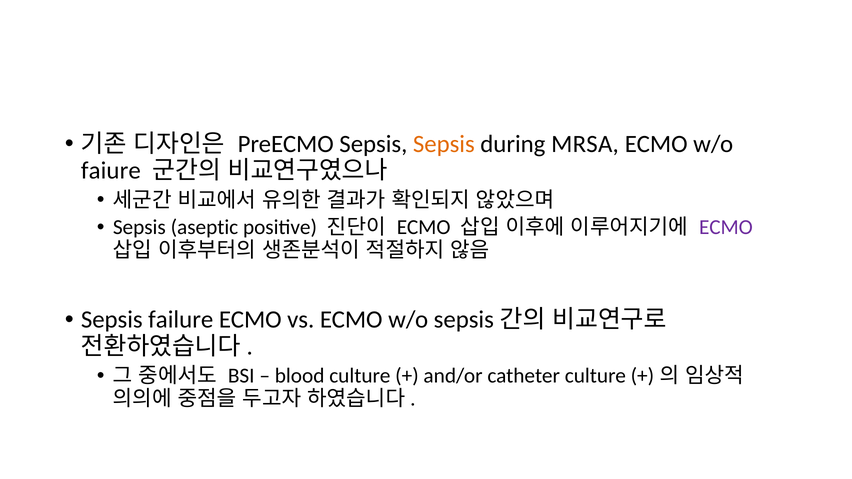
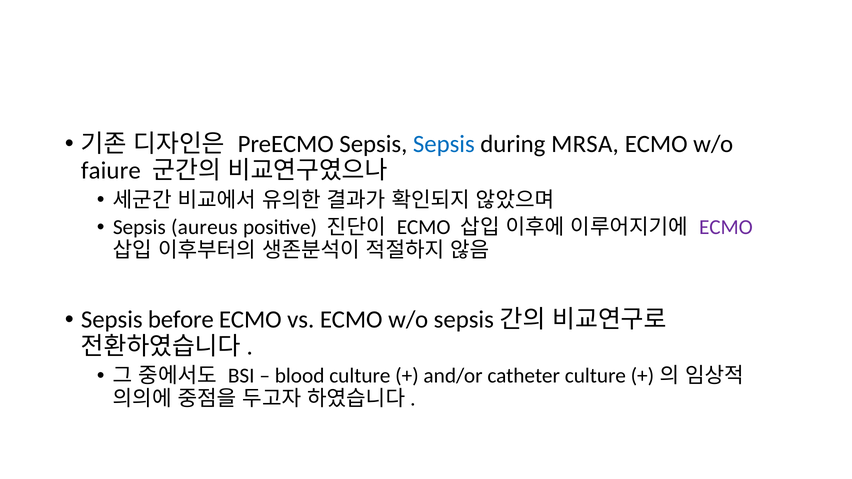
Sepsis colour: orange -> blue (444, 144)
aseptic: aseptic -> aureus (204, 228)
failure: failure -> before (181, 320)
